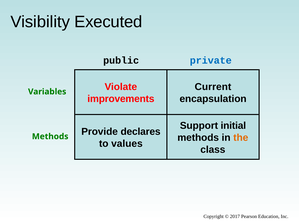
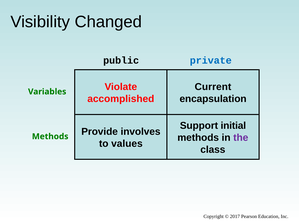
Executed: Executed -> Changed (108, 22)
improvements: improvements -> accomplished (121, 99)
declares: declares -> involves (141, 132)
the colour: orange -> purple (241, 138)
